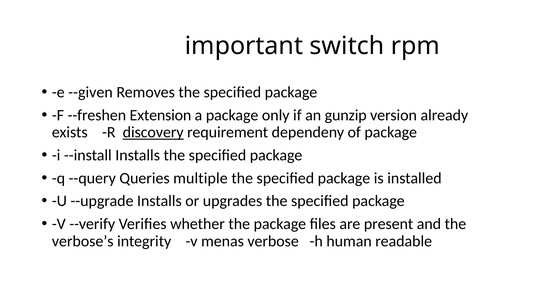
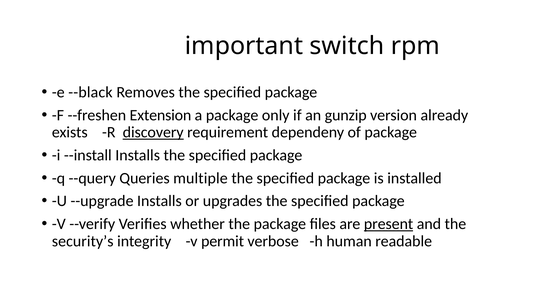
--given: --given -> --black (90, 92)
present underline: none -> present (389, 224)
verbose’s: verbose’s -> security’s (83, 241)
menas: menas -> permit (223, 241)
